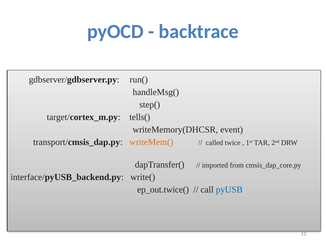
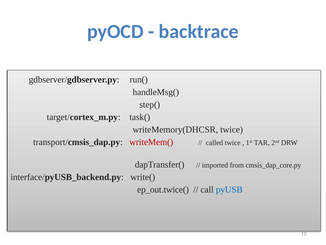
tells(: tells( -> task( (140, 117)
writeMemory(DHCSR event: event -> twice (232, 129)
writeMem( colour: orange -> red (151, 142)
